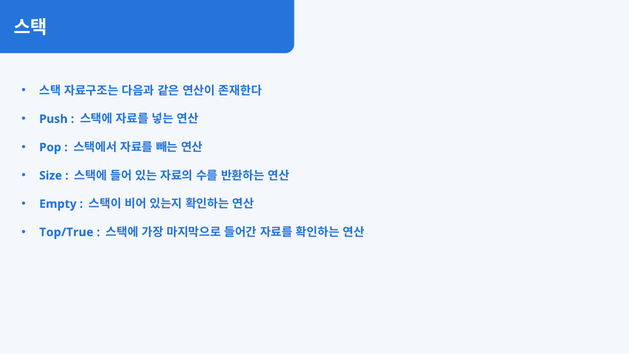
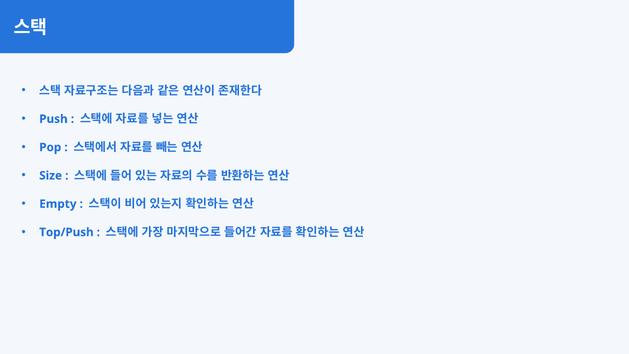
Top/True: Top/True -> Top/Push (66, 232)
